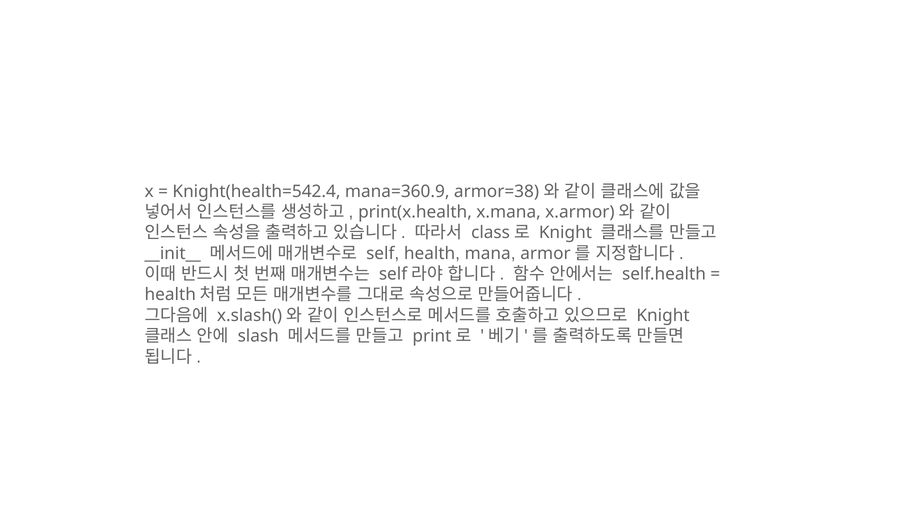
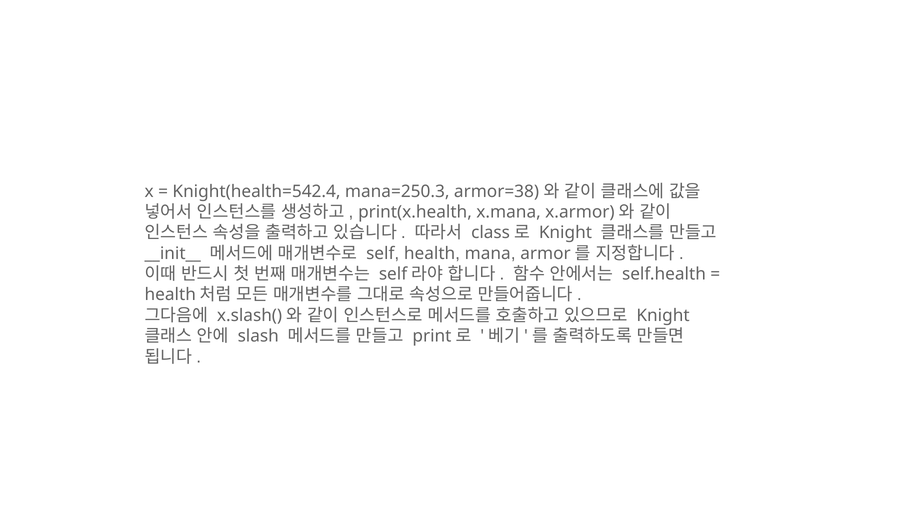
mana=360.9: mana=360.9 -> mana=250.3 (397, 191)
